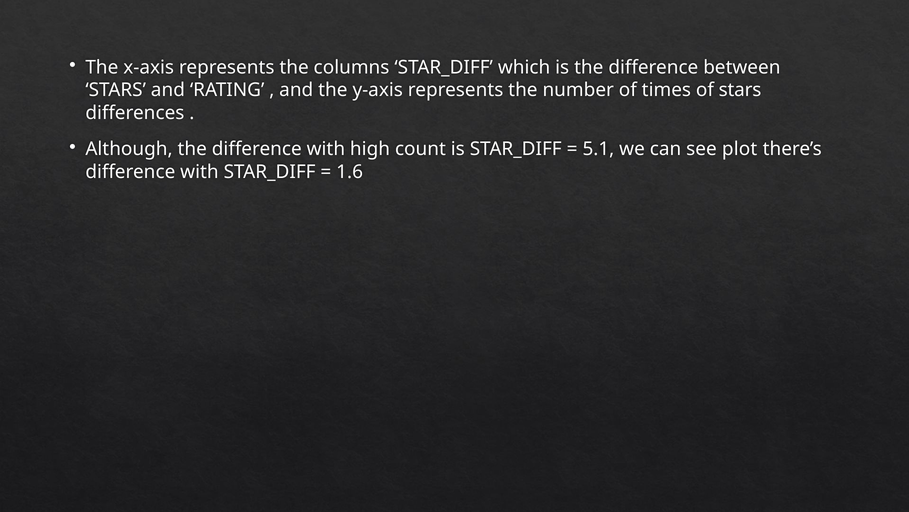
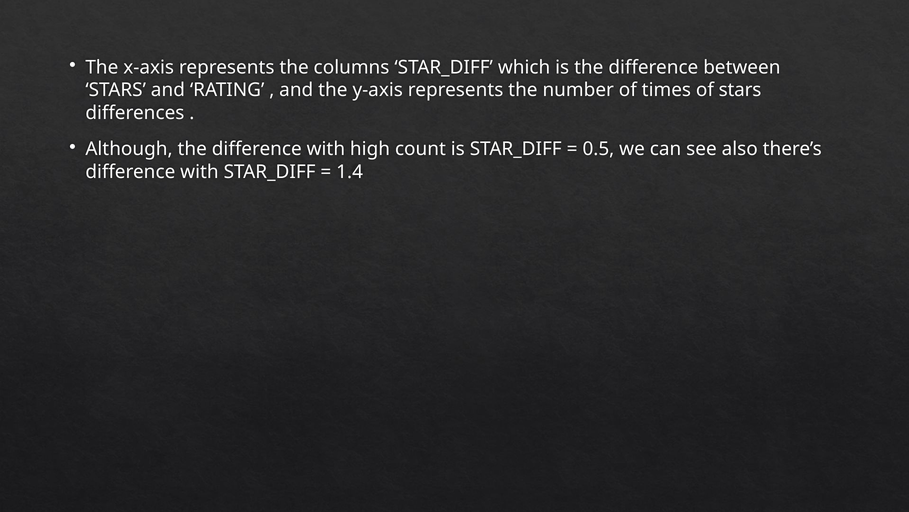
5.1: 5.1 -> 0.5 (598, 149)
plot: plot -> also (740, 149)
1.6: 1.6 -> 1.4 (350, 172)
